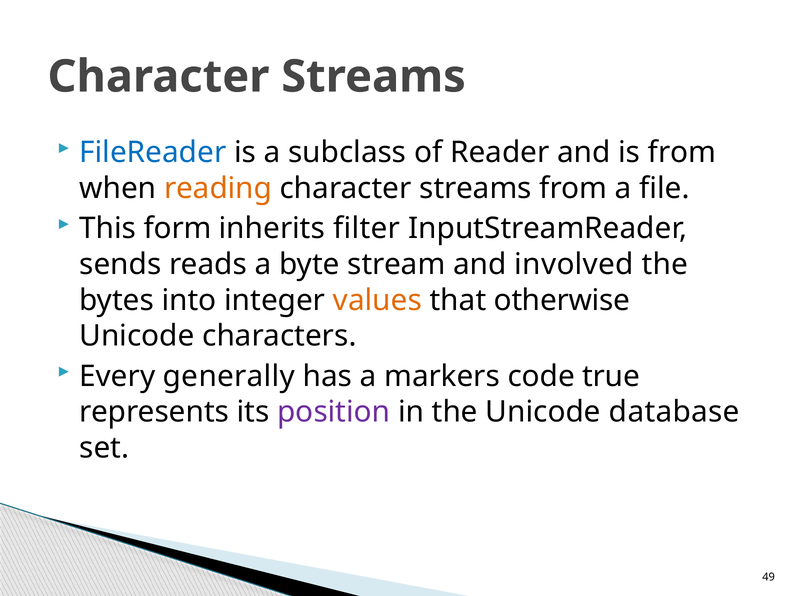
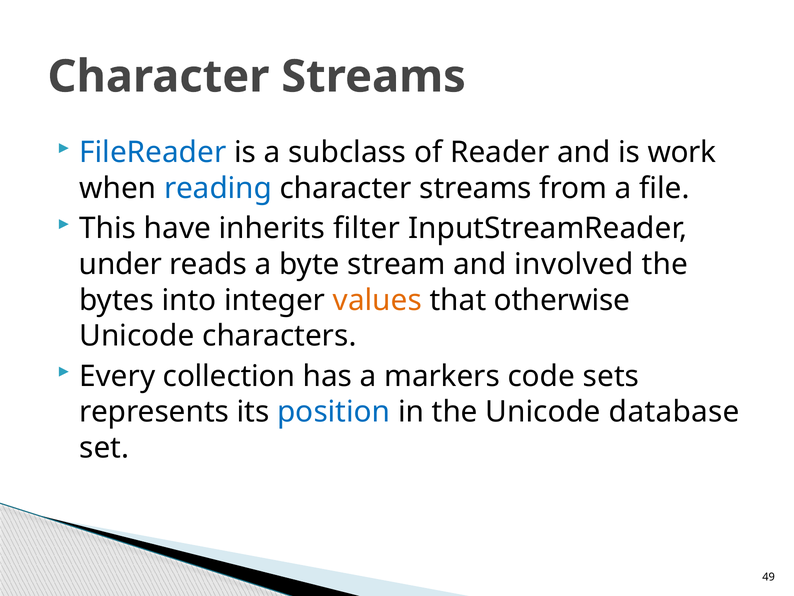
is from: from -> work (682, 153)
reading colour: orange -> blue (218, 188)
form: form -> have (177, 228)
sends: sends -> under (121, 264)
generally: generally -> collection (229, 376)
true: true -> sets (611, 376)
position colour: purple -> blue (334, 412)
